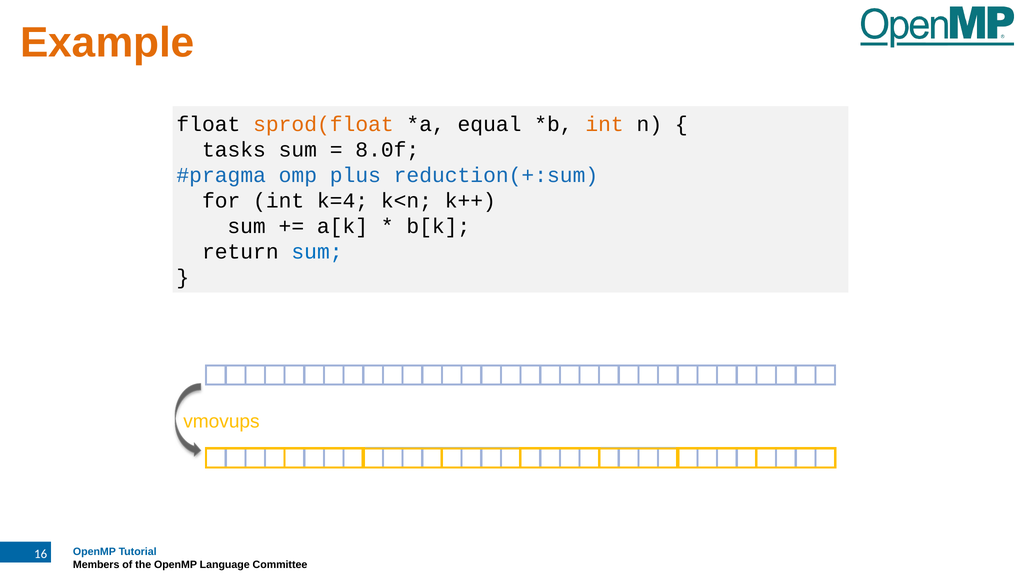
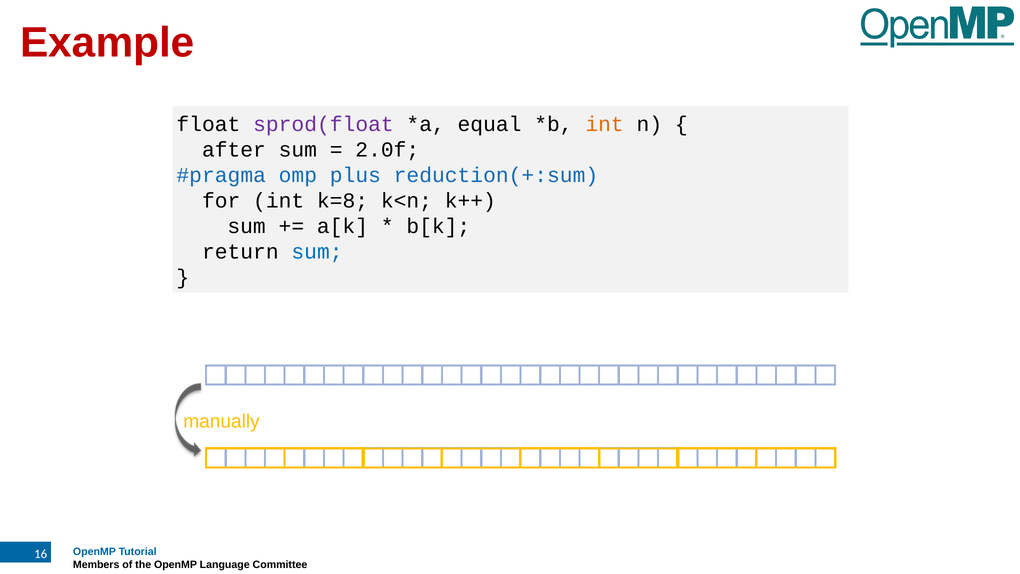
Example colour: orange -> red (107, 43)
sprod(float colour: orange -> purple (323, 124)
tasks: tasks -> after (234, 150)
8.0f: 8.0f -> 2.0f (387, 150)
k=4: k=4 -> k=8 (343, 201)
vmovups: vmovups -> manually (221, 421)
